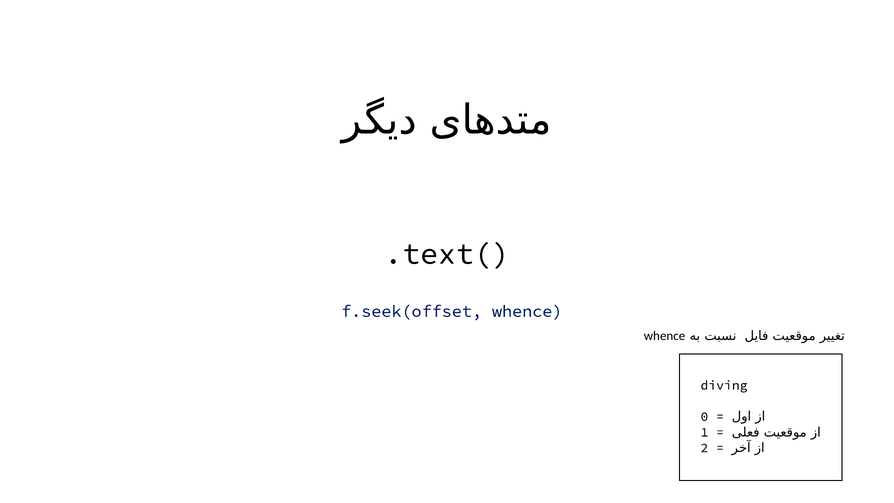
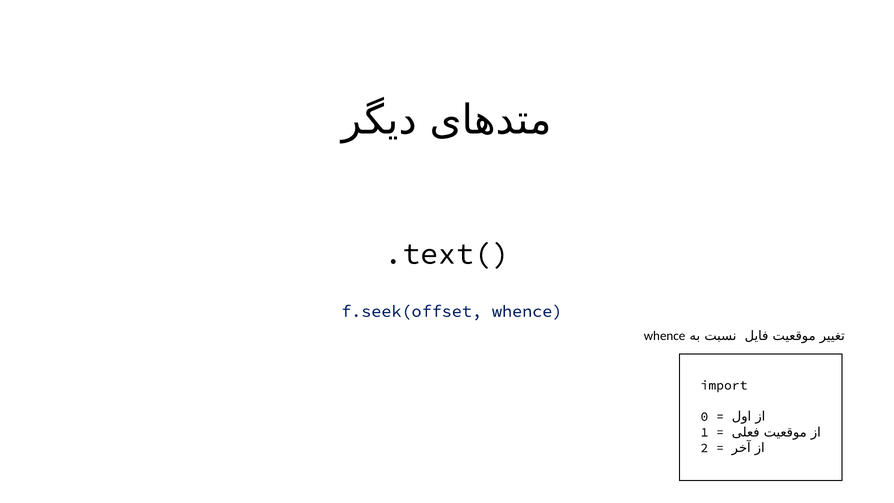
diving: diving -> import (724, 385)
